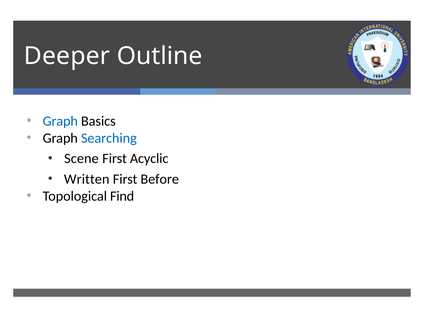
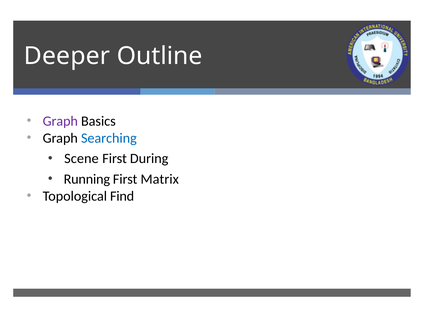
Graph colour: blue -> purple (60, 121)
Acyclic: Acyclic -> During (149, 159)
Written: Written -> Running (87, 179)
Before: Before -> Matrix (160, 179)
